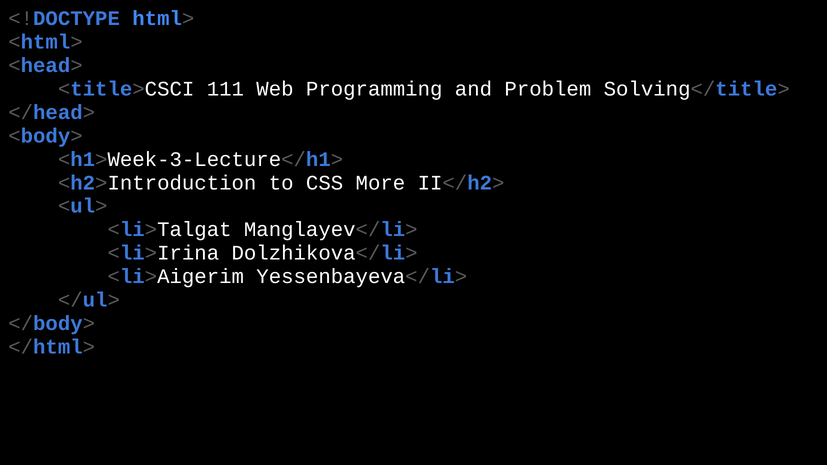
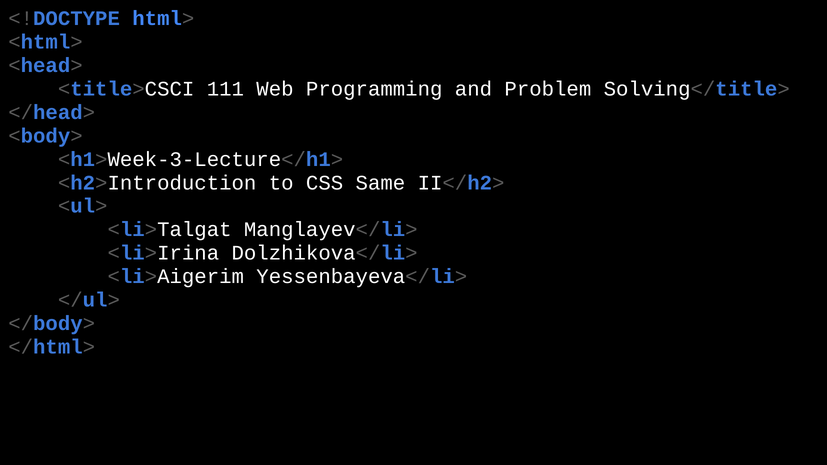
More: More -> Same (380, 183)
